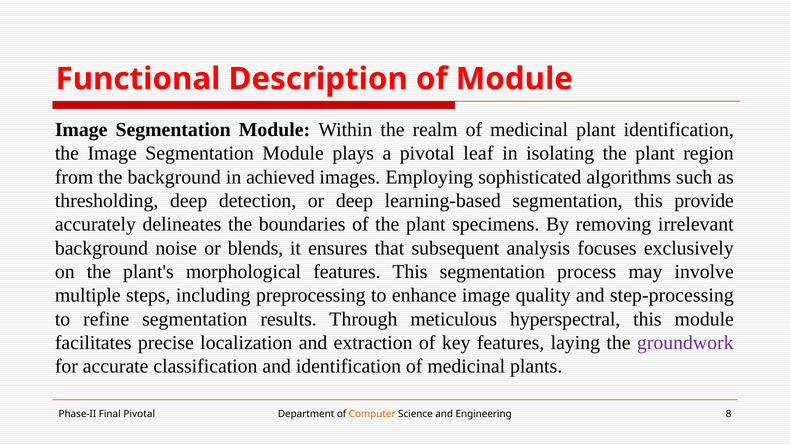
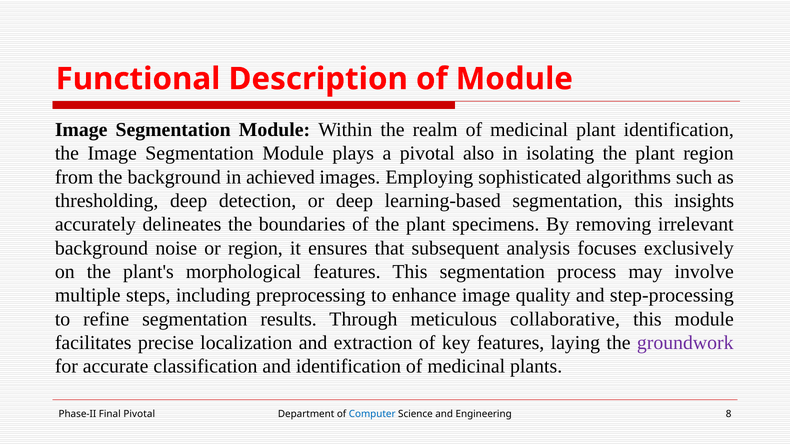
leaf: leaf -> also (479, 153)
provide: provide -> insights (704, 201)
or blends: blends -> region (255, 248)
hyperspectral: hyperspectral -> collaborative (565, 319)
Computer colour: orange -> blue (372, 414)
